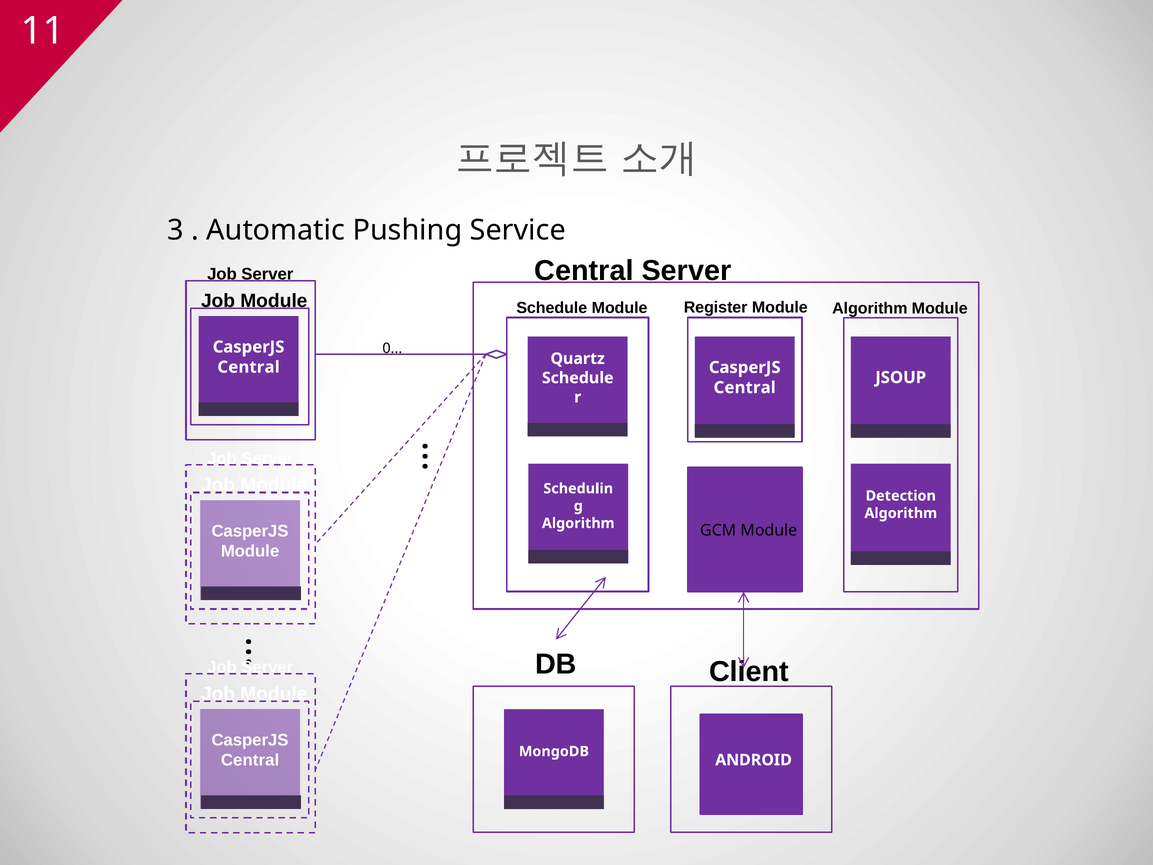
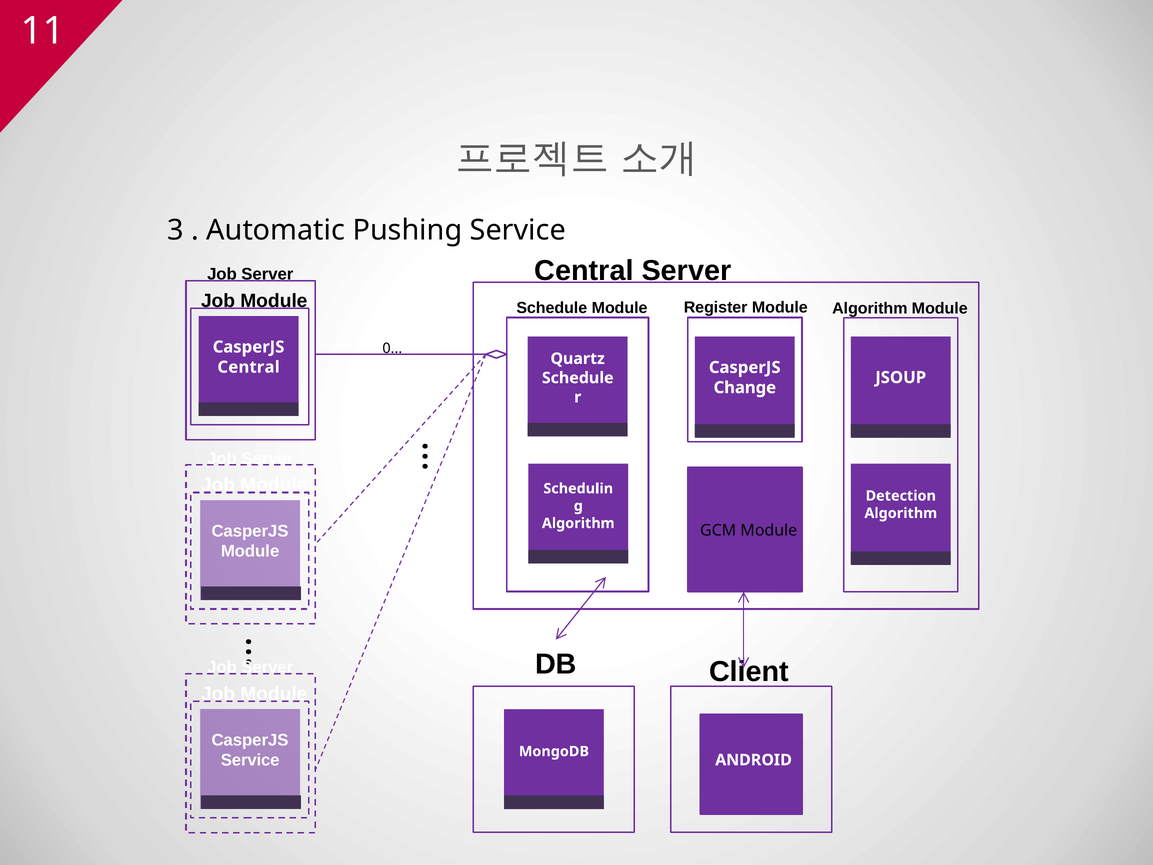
Central: Central -> Change (745, 388)
Central: Central -> Service (250, 760)
